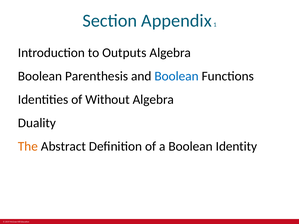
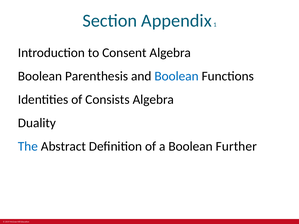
Outputs: Outputs -> Consent (124, 53)
Without: Without -> Consists (107, 100)
The colour: orange -> blue (28, 146)
Identity: Identity -> Further (236, 146)
